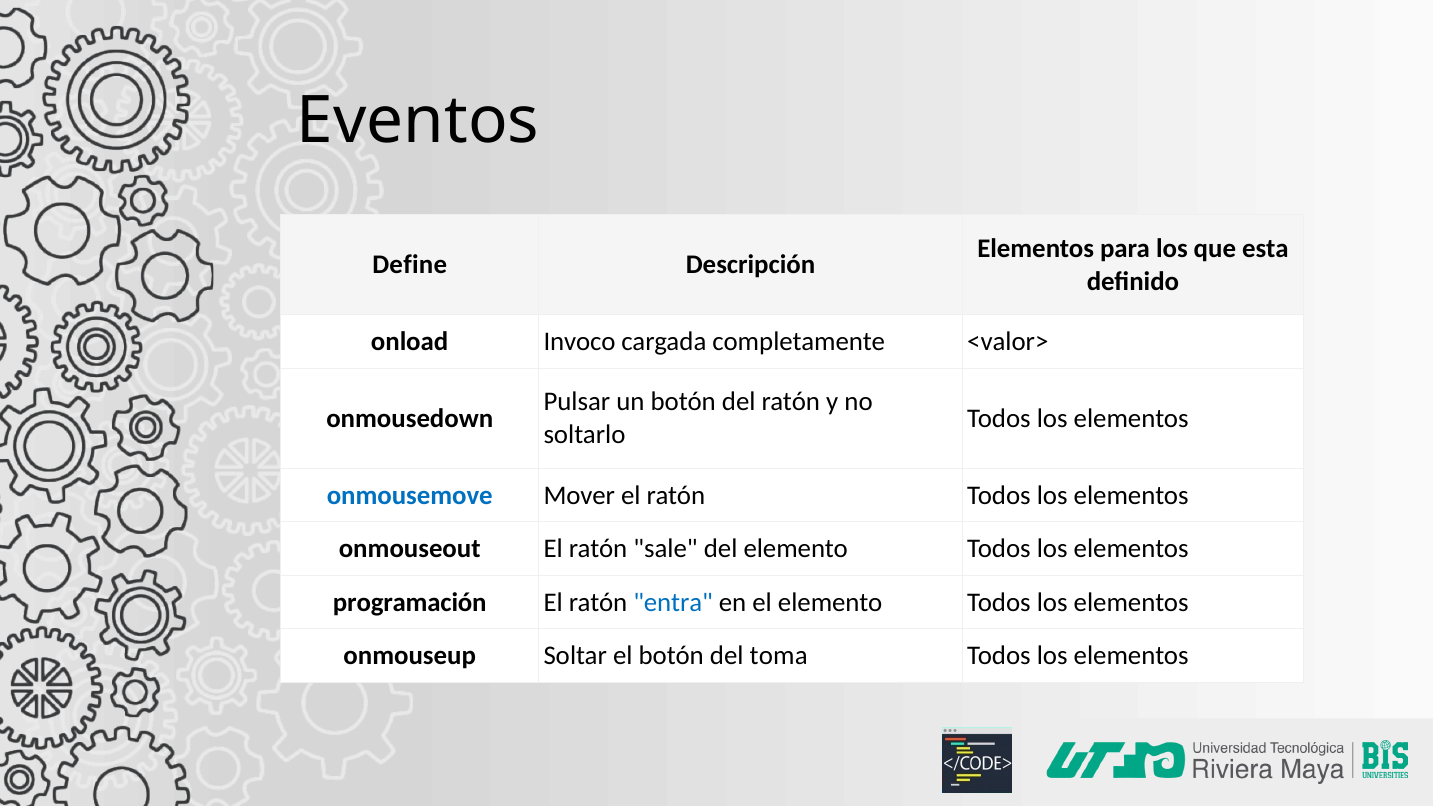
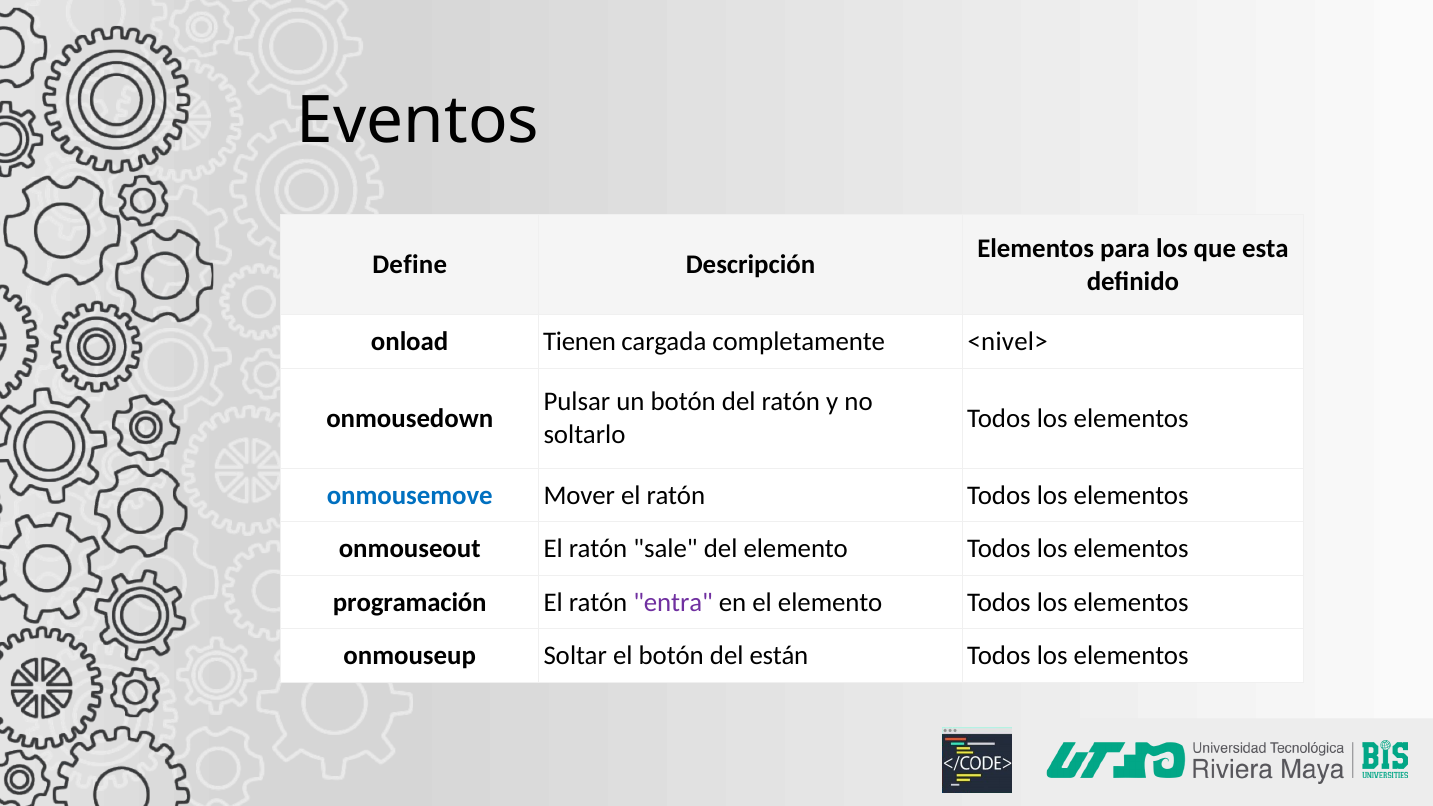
Invoco: Invoco -> Tienen (580, 342)
<valor>: <valor> -> <nivel> (1008, 342)
entra colour: blue -> purple (673, 602)
toma: toma -> están (779, 656)
